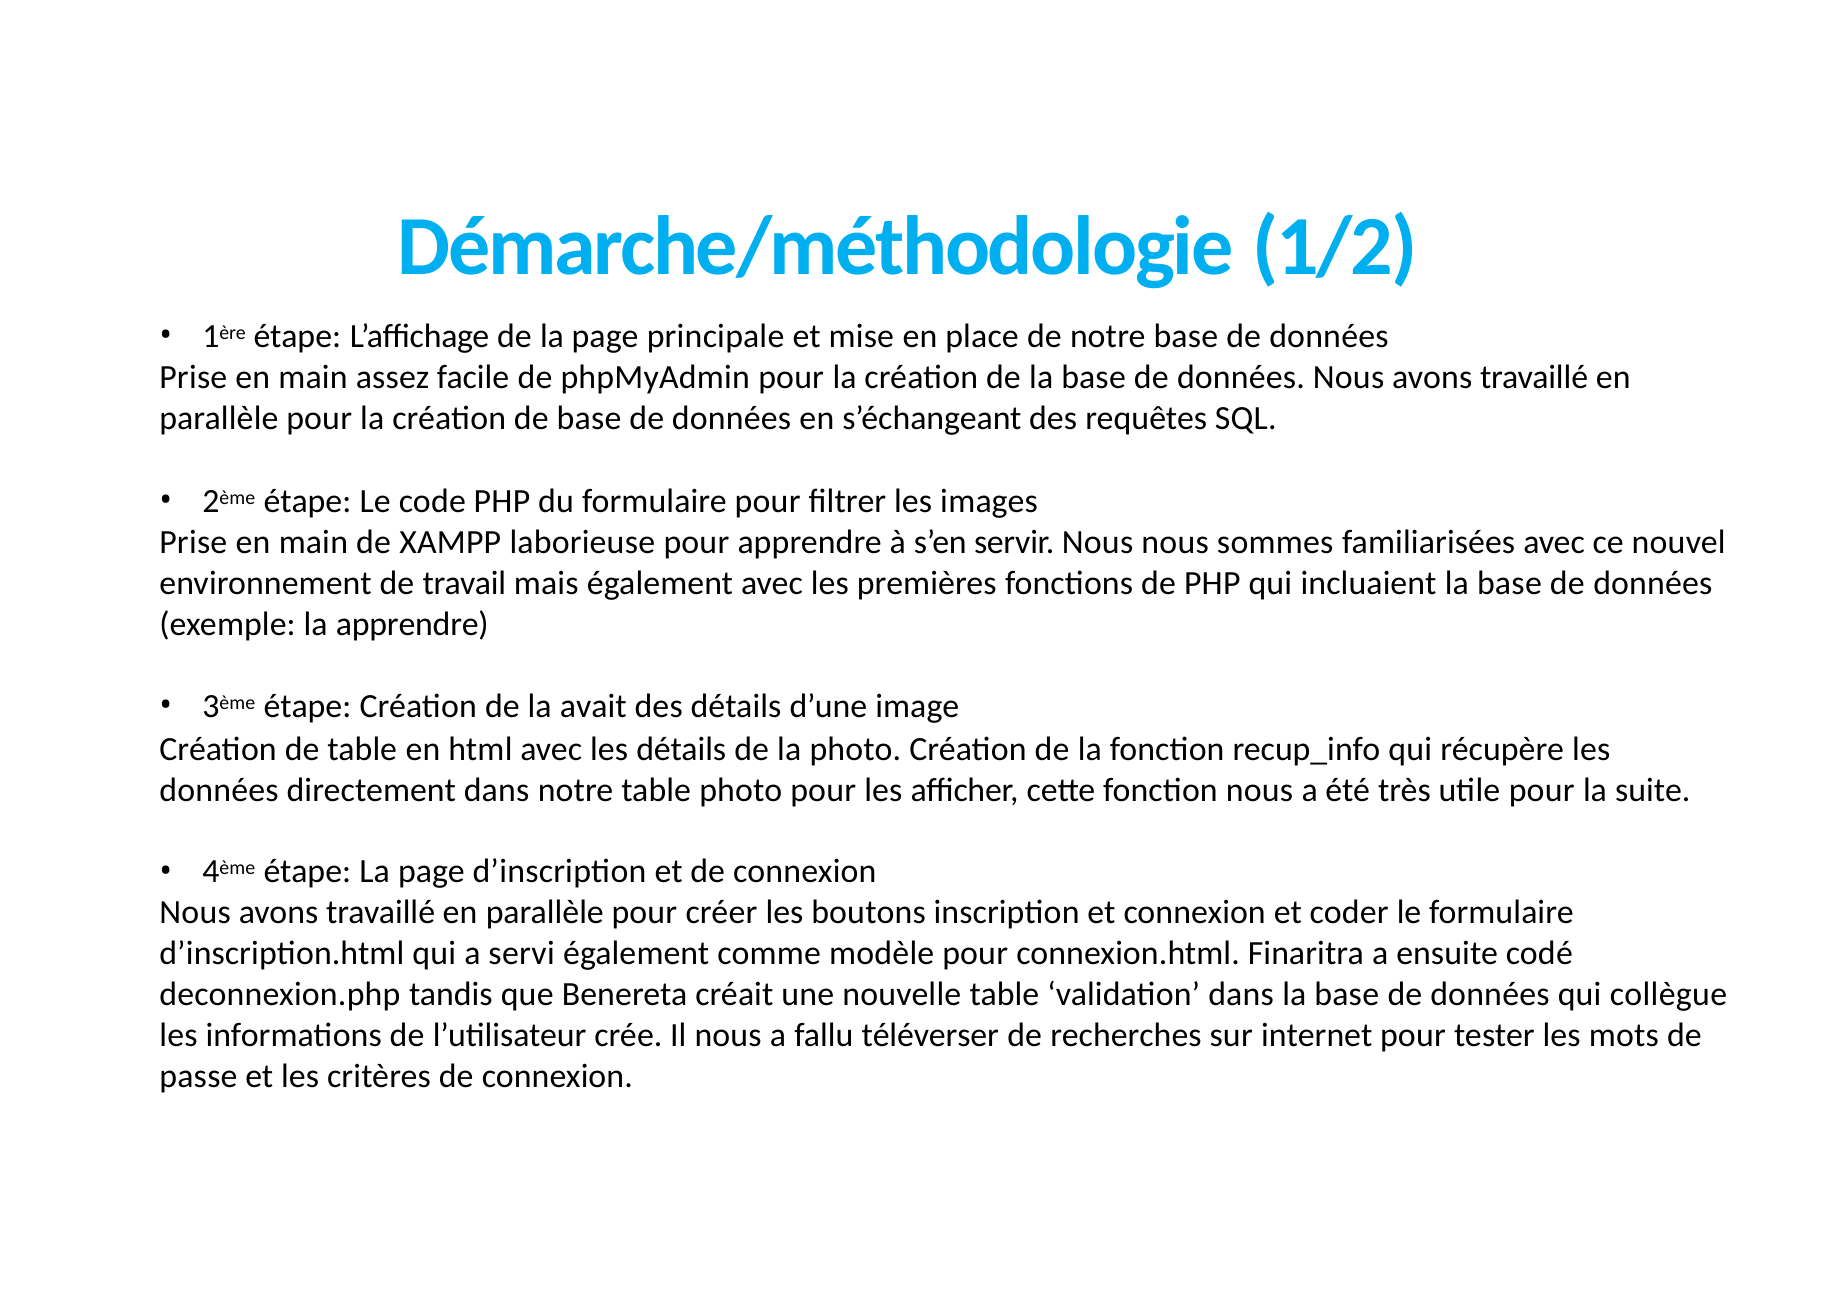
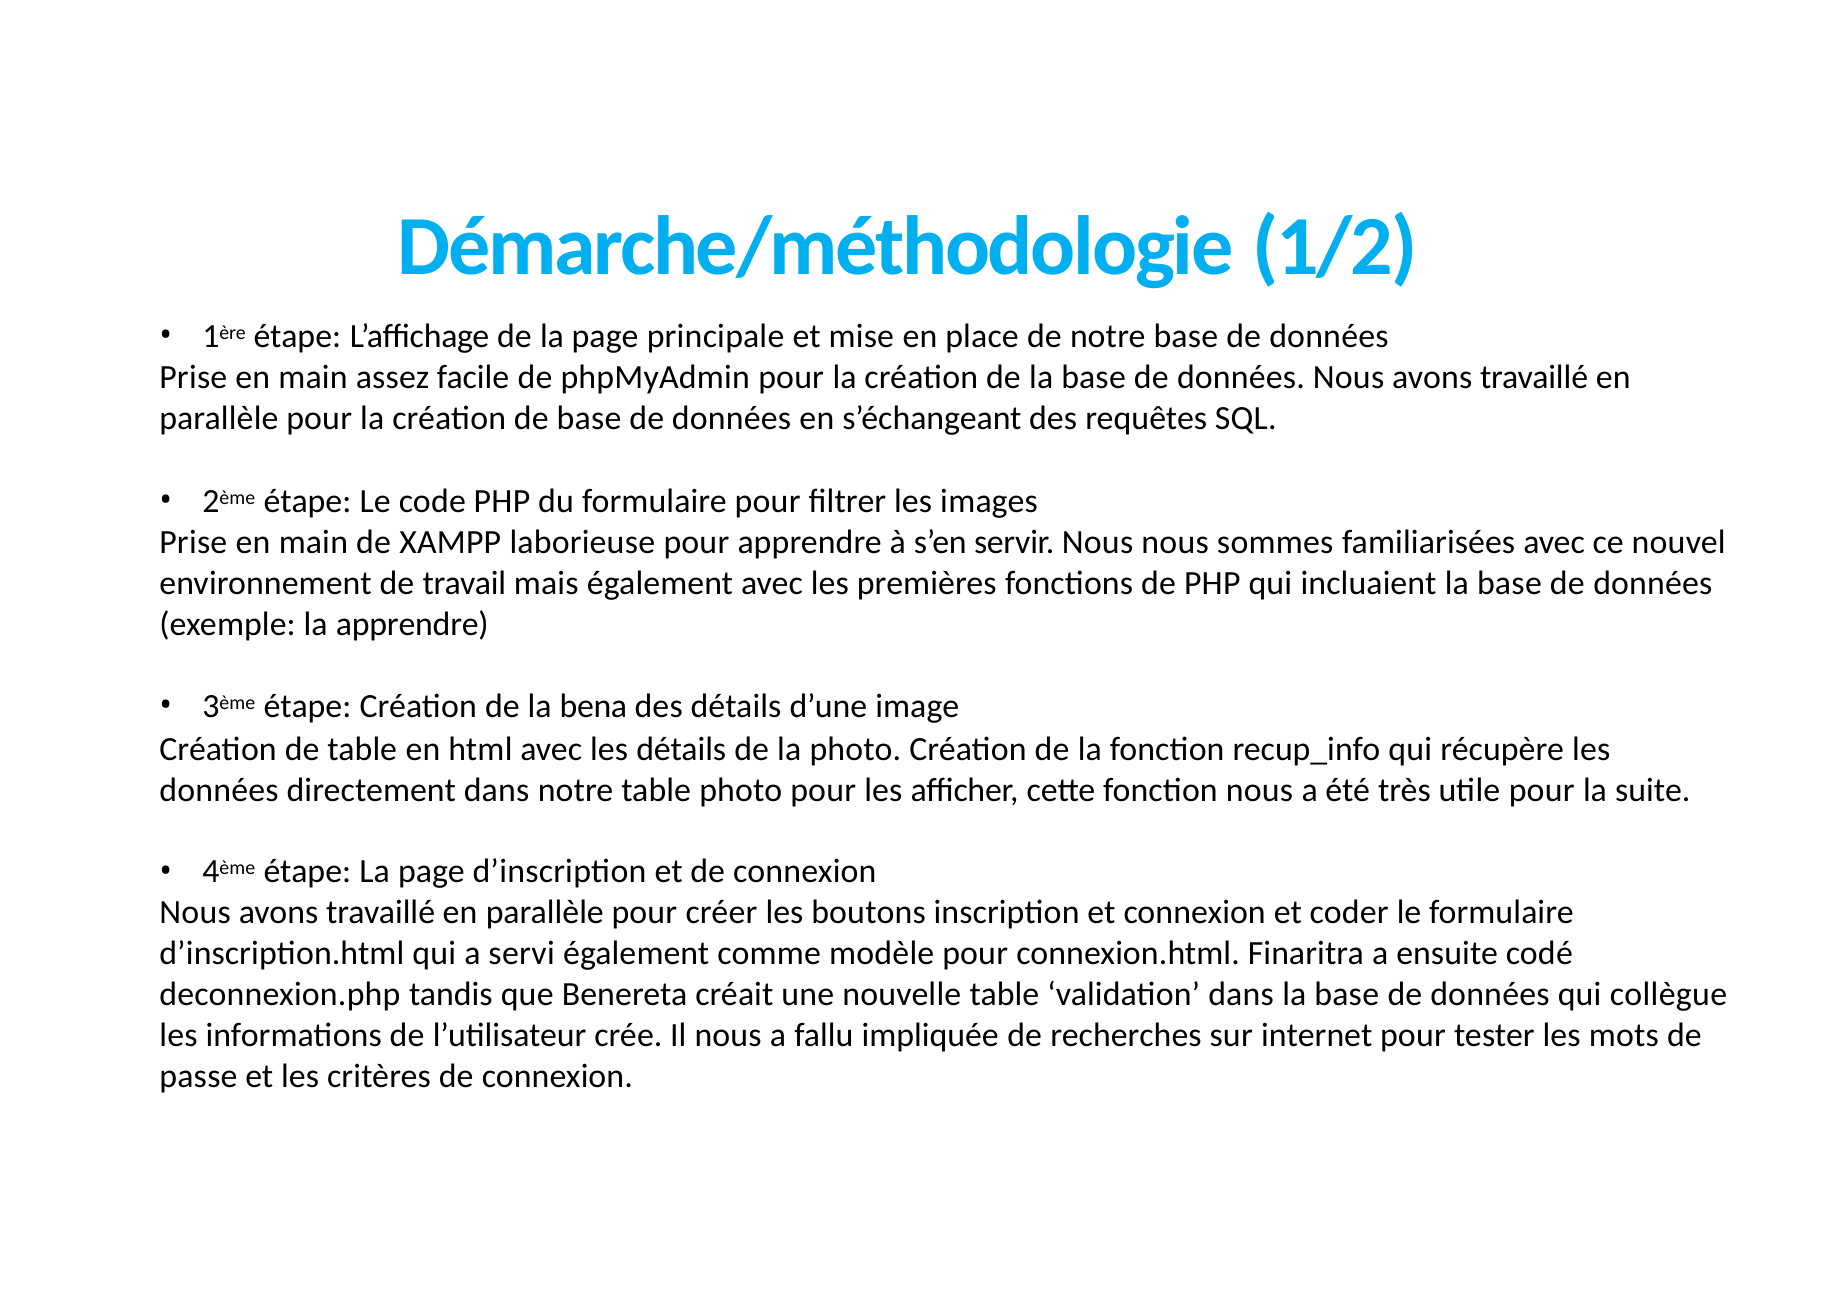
avait: avait -> bena (593, 706)
téléverser: téléverser -> impliquée (930, 1036)
